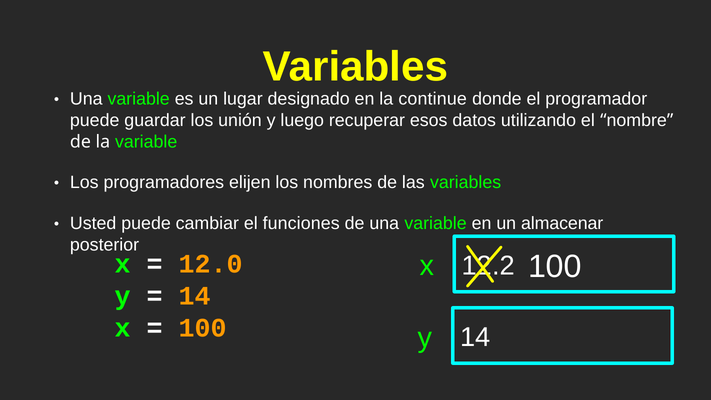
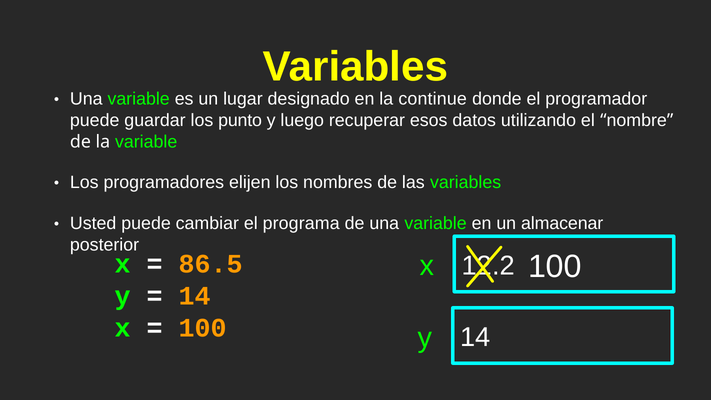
unión: unión -> punto (240, 120)
funciones: funciones -> programa (301, 223)
12.0: 12.0 -> 86.5 (211, 264)
